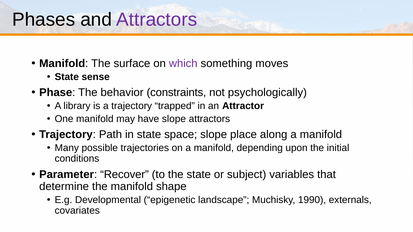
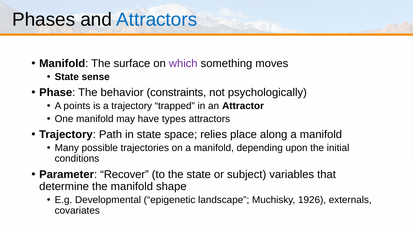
Attractors colour: purple -> blue (157, 20)
library: library -> points (77, 106)
have slope: slope -> types (174, 119)
space slope: slope -> relies (214, 135)
1990: 1990 -> 1926 (312, 200)
